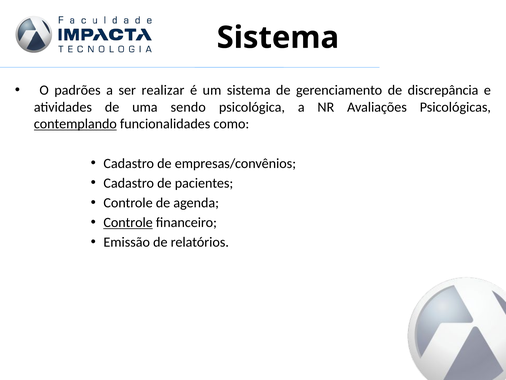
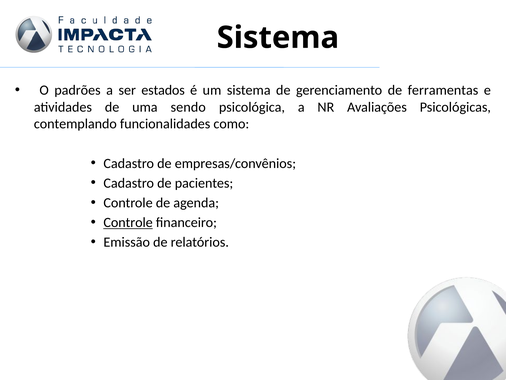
realizar: realizar -> estados (163, 90)
discrepância: discrepância -> ferramentas (443, 90)
contemplando underline: present -> none (75, 124)
